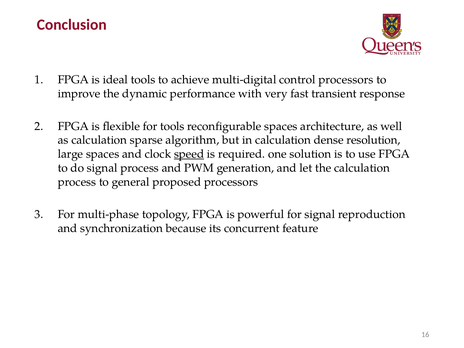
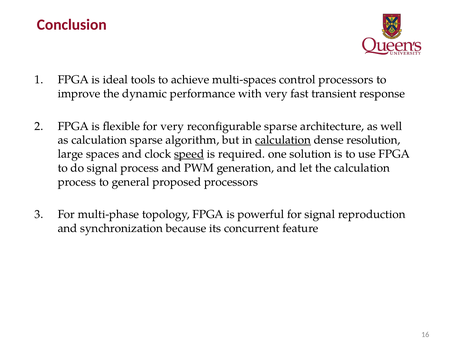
multi-digital: multi-digital -> multi-spaces (244, 80)
for tools: tools -> very (172, 126)
reconfigurable spaces: spaces -> sparse (281, 126)
calculation underline: none -> present (283, 140)
